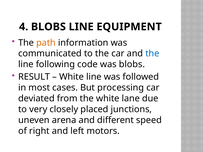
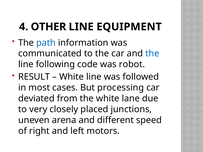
4 BLOBS: BLOBS -> OTHER (48, 27)
path colour: orange -> blue (46, 43)
was blobs: blobs -> robot (132, 64)
